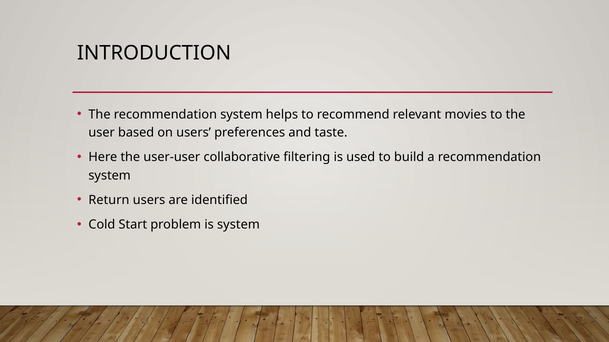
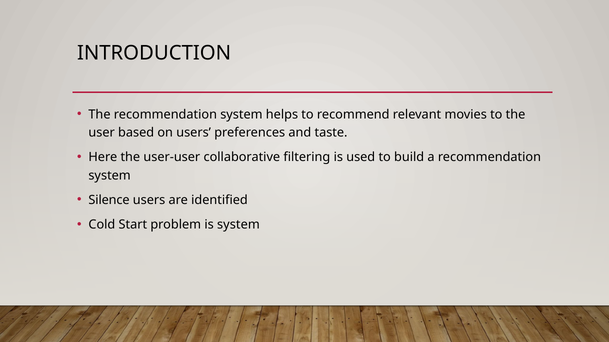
Return: Return -> Silence (109, 200)
